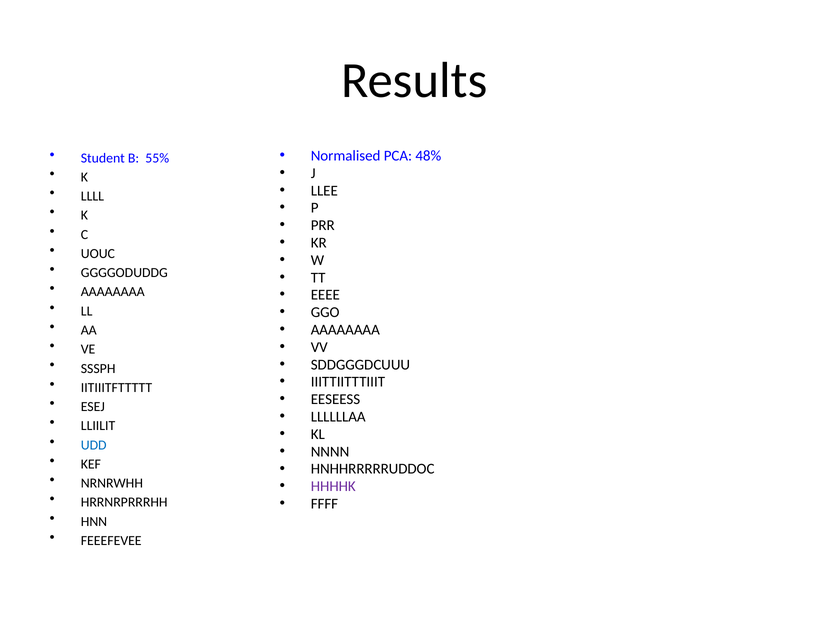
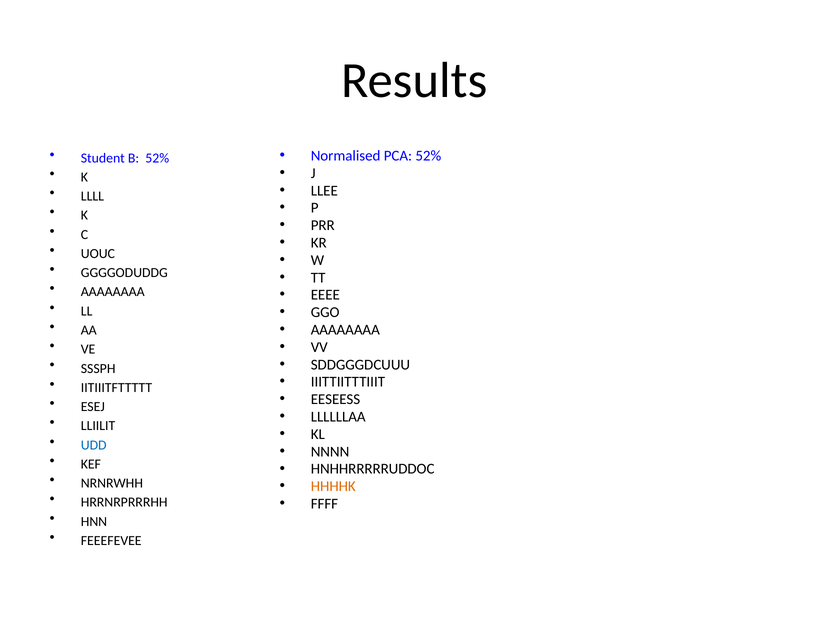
PCA 48%: 48% -> 52% (428, 156)
B 55%: 55% -> 52% (157, 158)
HHHHK colour: purple -> orange (333, 486)
